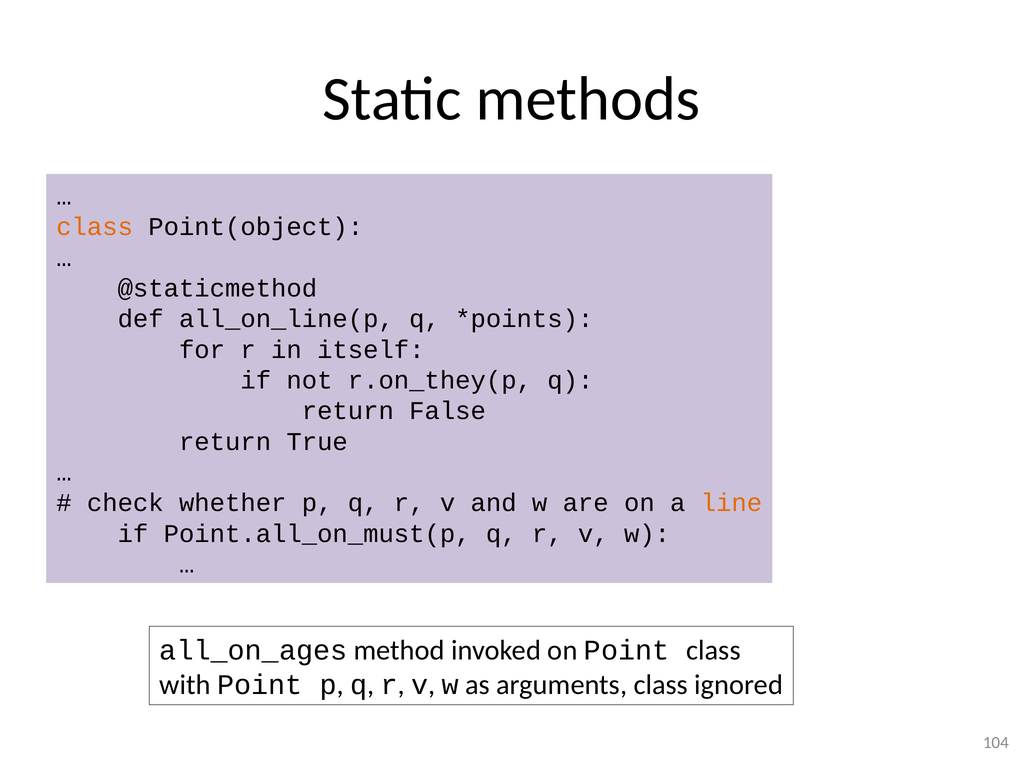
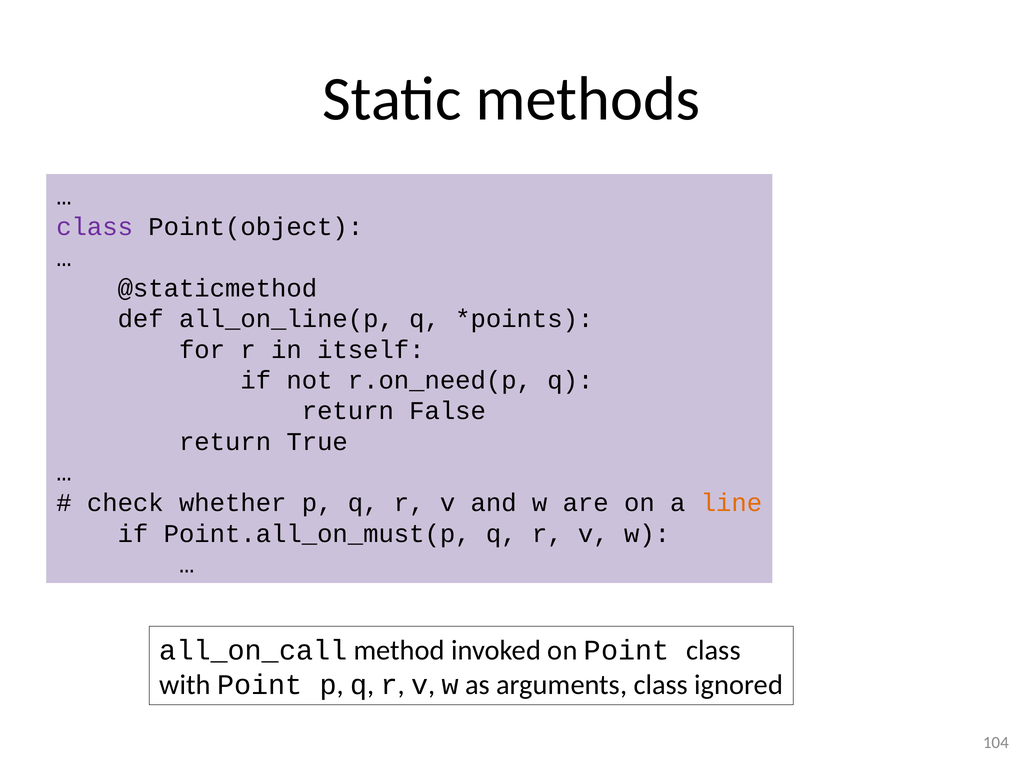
class colour: orange -> purple (95, 227)
r.on_they(p: r.on_they(p -> r.on_need(p (440, 380)
all_on_ages: all_on_ages -> all_on_call (253, 651)
